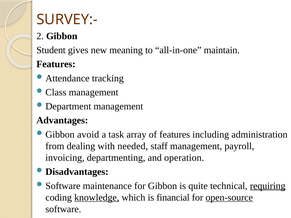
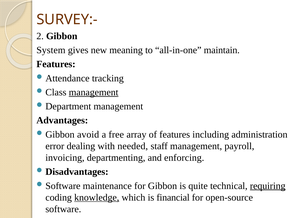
Student: Student -> System (51, 50)
management underline: none -> present (94, 92)
task: task -> free (116, 135)
from: from -> error (55, 146)
operation: operation -> enforcing (184, 158)
open-source underline: present -> none (229, 198)
